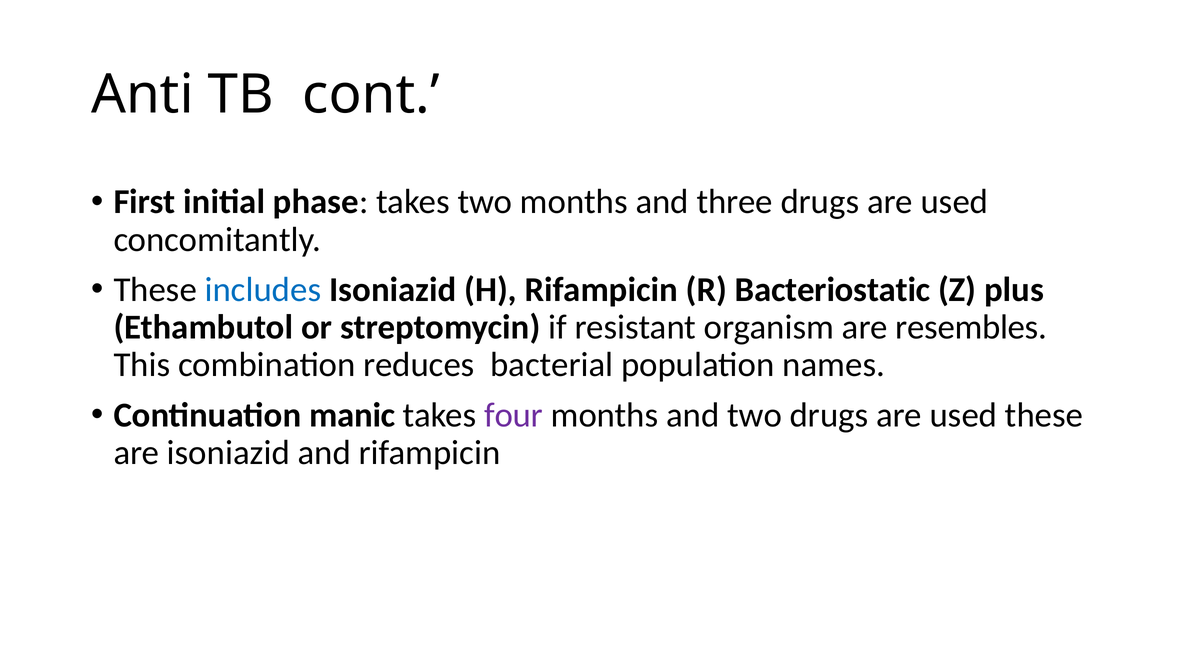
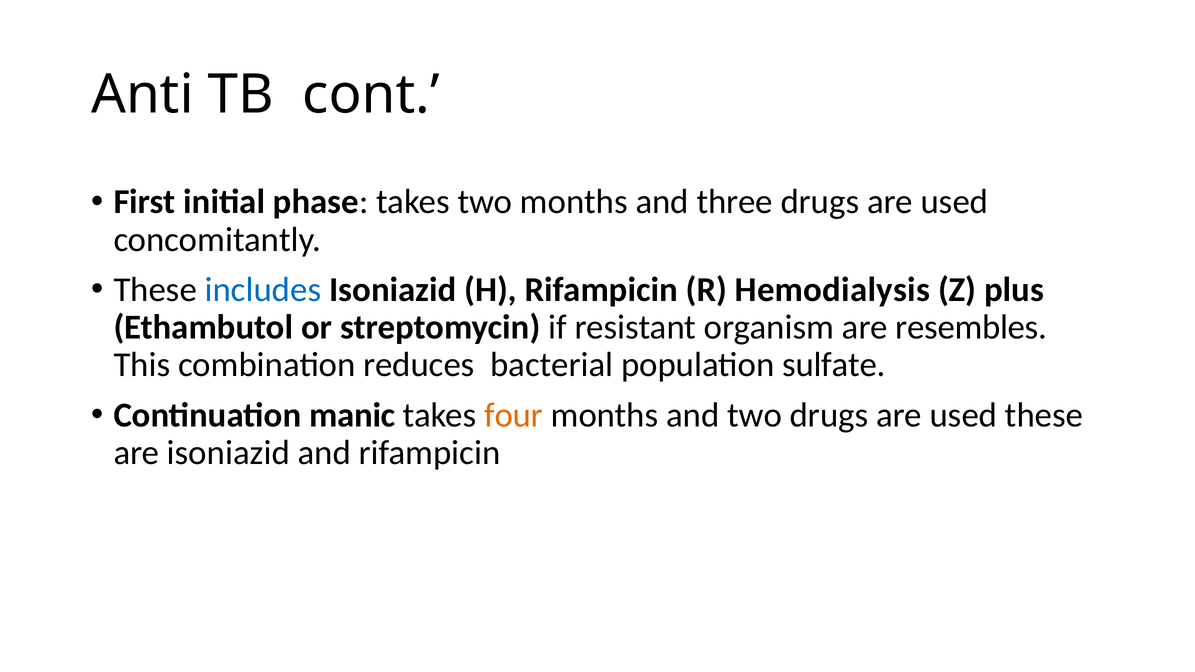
Bacteriostatic: Bacteriostatic -> Hemodialysis (832, 290)
names: names -> sulfate (834, 365)
four colour: purple -> orange (514, 415)
